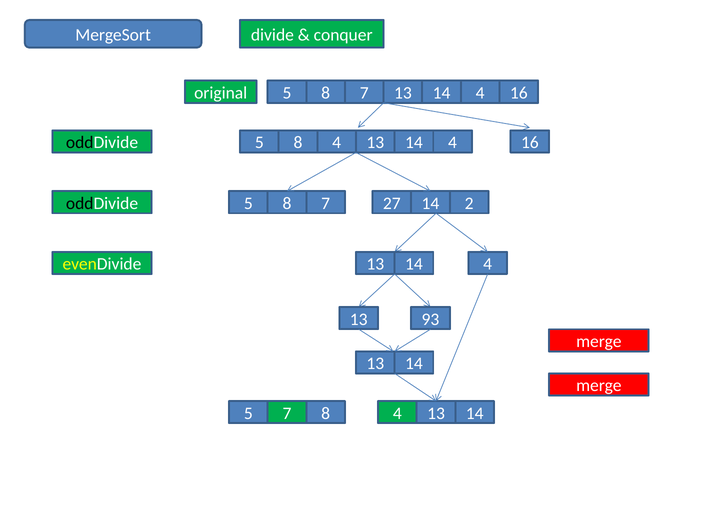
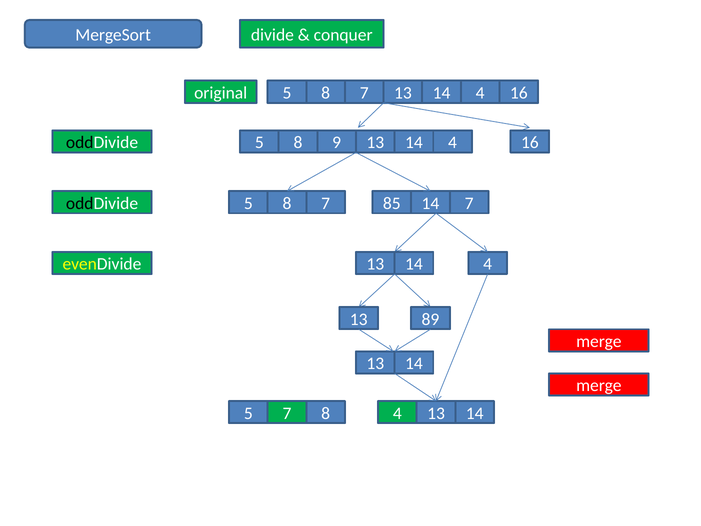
8 4: 4 -> 9 (337, 143)
27: 27 -> 85 (392, 203)
14 2: 2 -> 7 (469, 203)
93: 93 -> 89 (430, 319)
